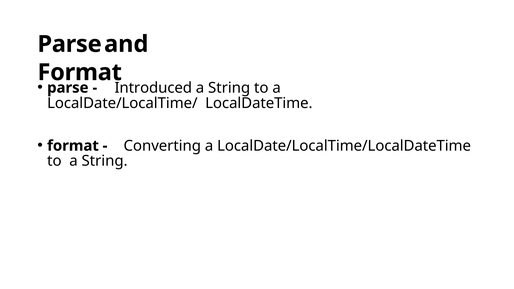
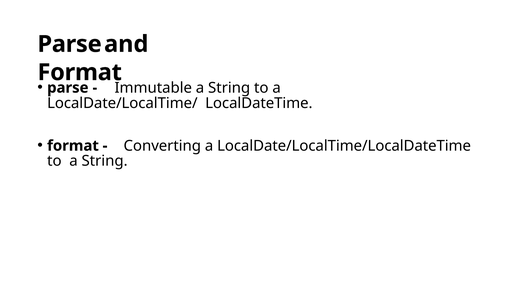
Introduced: Introduced -> Immutable (153, 88)
